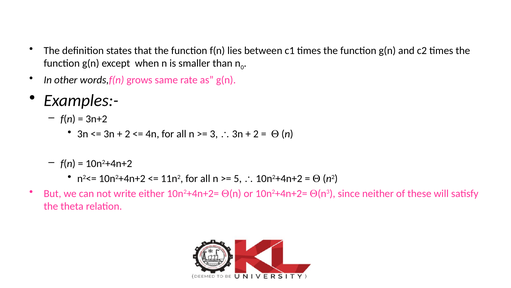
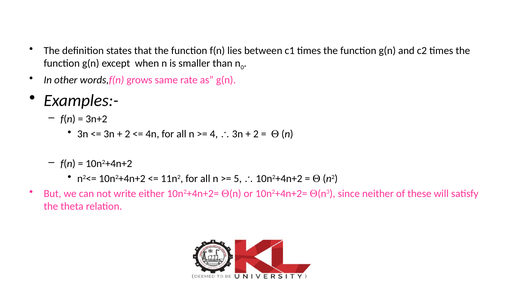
3: 3 -> 4 (214, 134)
